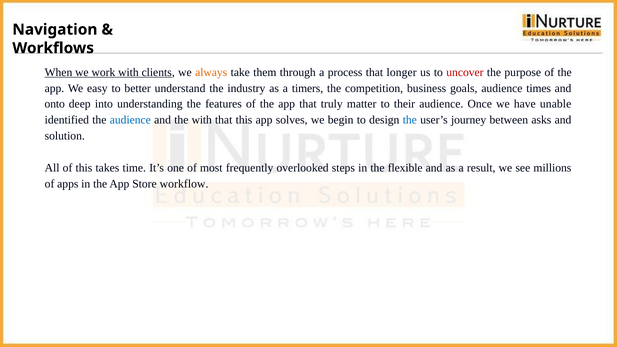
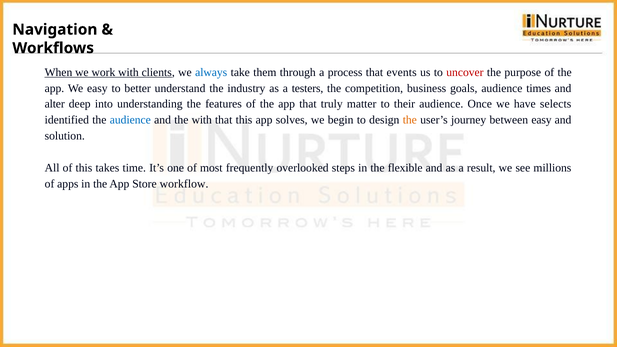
always colour: orange -> blue (211, 72)
longer: longer -> events (402, 72)
timers: timers -> testers (308, 88)
onto: onto -> alter (55, 104)
unable: unable -> selects (556, 104)
the colour: blue -> orange (410, 120)
between asks: asks -> easy (541, 120)
